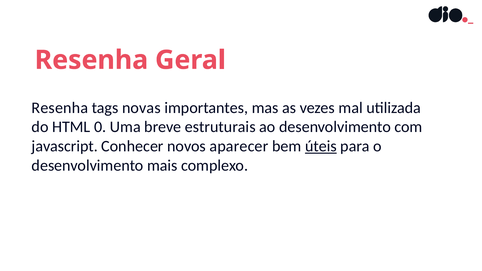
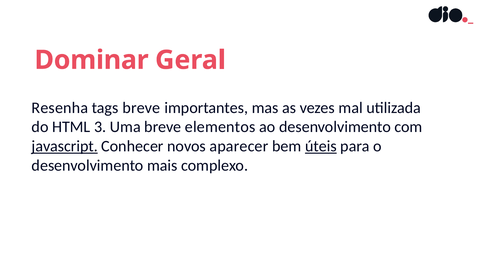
Resenha: Resenha -> Dominar (92, 60)
tags novas: novas -> breve (141, 108)
0: 0 -> 3 (100, 127)
estruturais: estruturais -> elementos (220, 127)
javascript underline: none -> present (65, 146)
